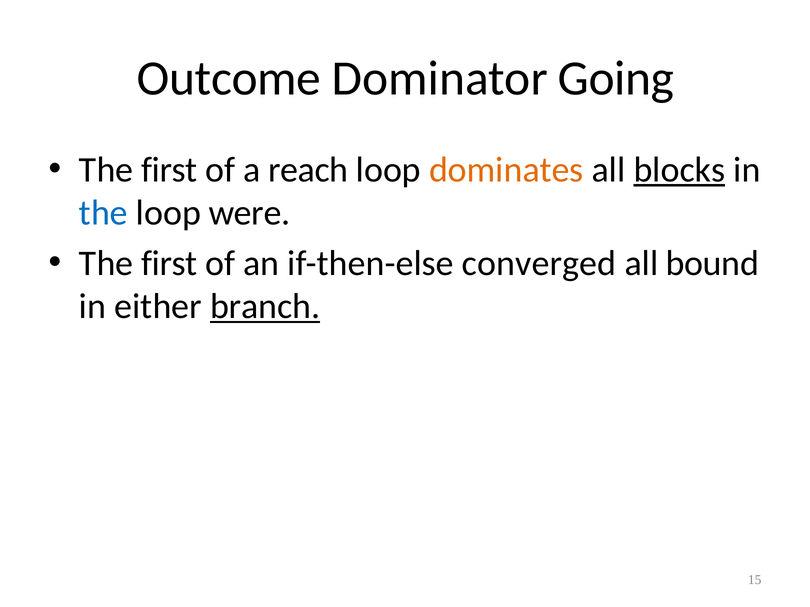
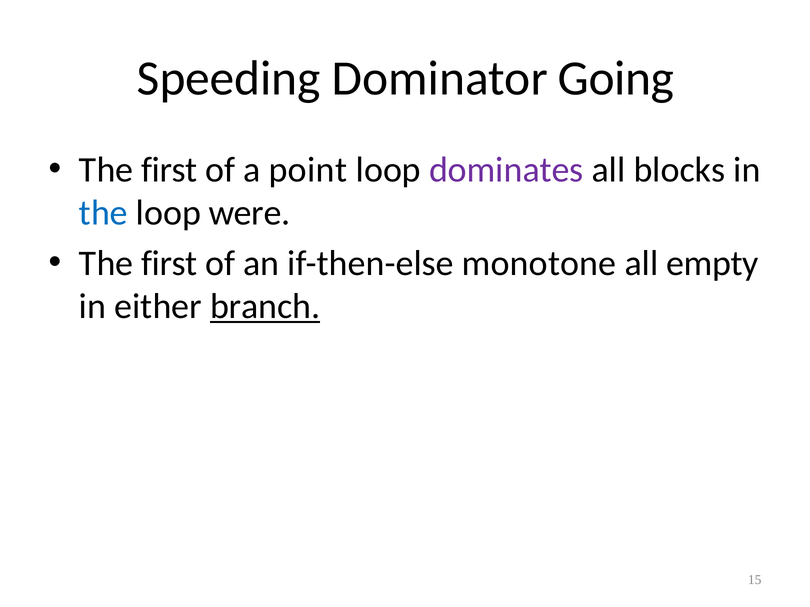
Outcome: Outcome -> Speeding (229, 78)
reach: reach -> point (308, 170)
dominates colour: orange -> purple (506, 170)
blocks underline: present -> none (679, 170)
converged: converged -> monotone (539, 264)
bound: bound -> empty (712, 264)
